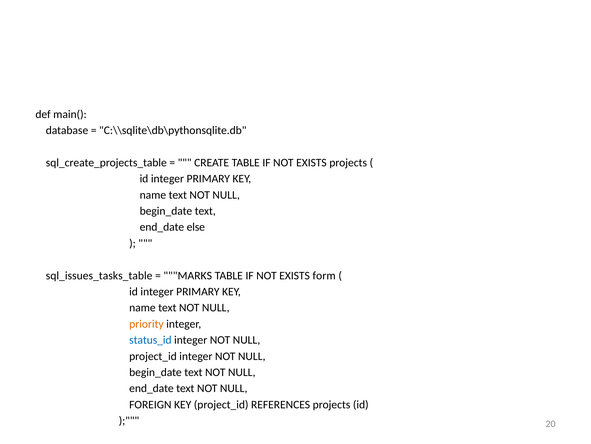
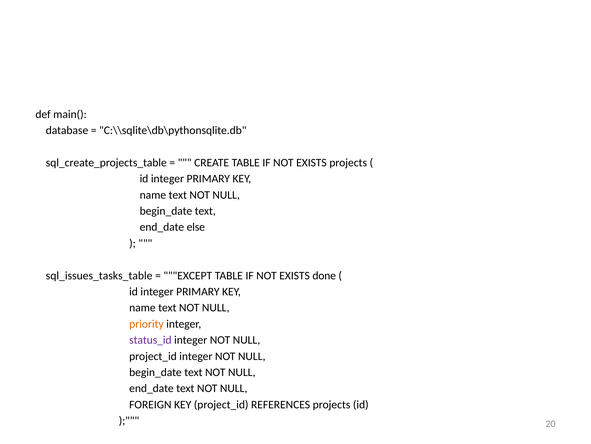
MARKS: MARKS -> EXCEPT (188, 275)
form: form -> done (324, 275)
status_id colour: blue -> purple (150, 339)
